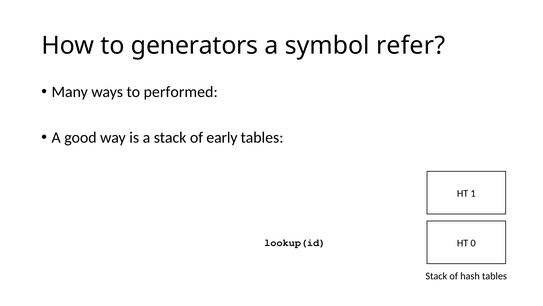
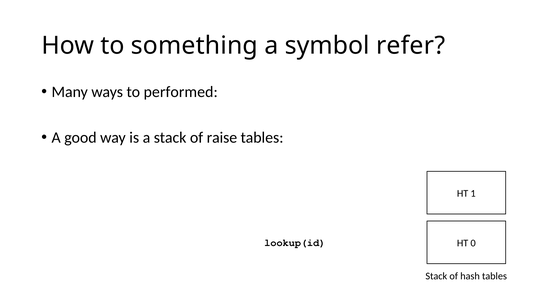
generators: generators -> something (194, 46)
early: early -> raise (222, 137)
